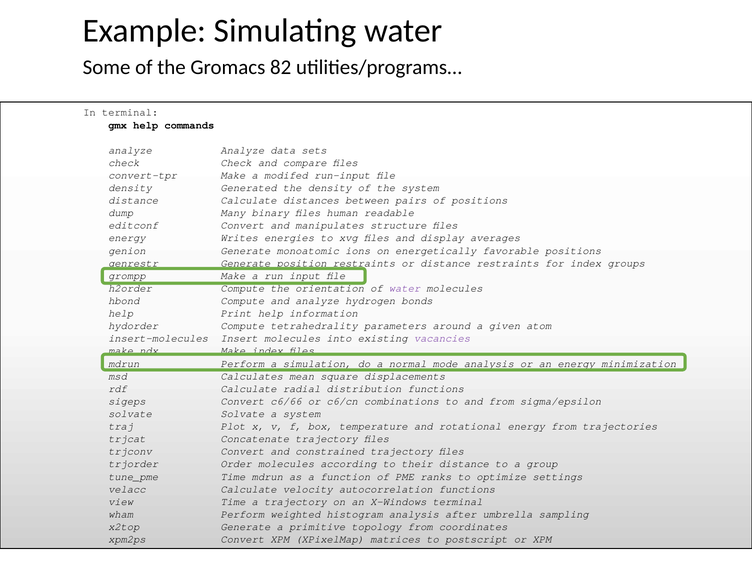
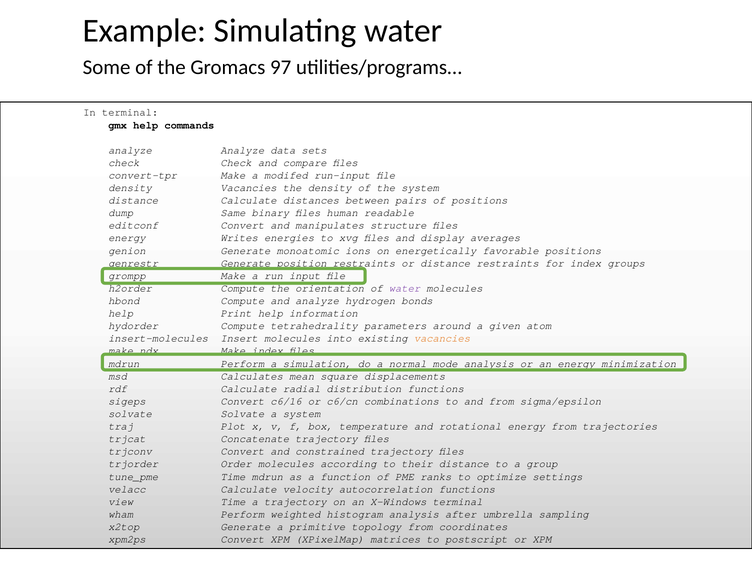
82: 82 -> 97 (281, 67)
density Generated: Generated -> Vacancies (249, 188)
Many: Many -> Same (233, 213)
vacancies colour: purple -> orange (442, 338)
c6/66: c6/66 -> c6/16 (286, 401)
